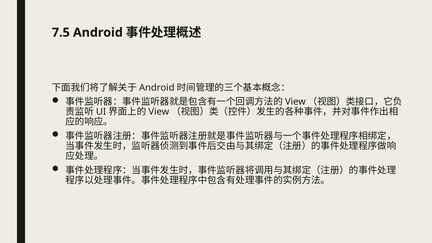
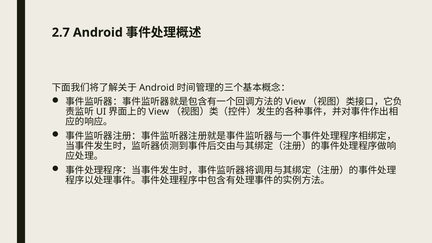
7.5: 7.5 -> 2.7 (61, 33)
